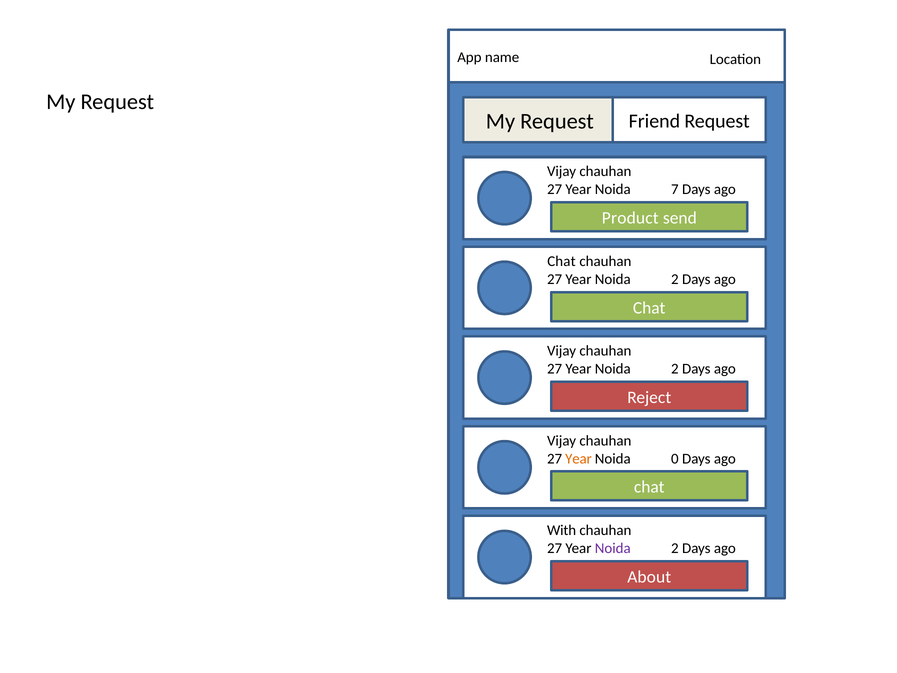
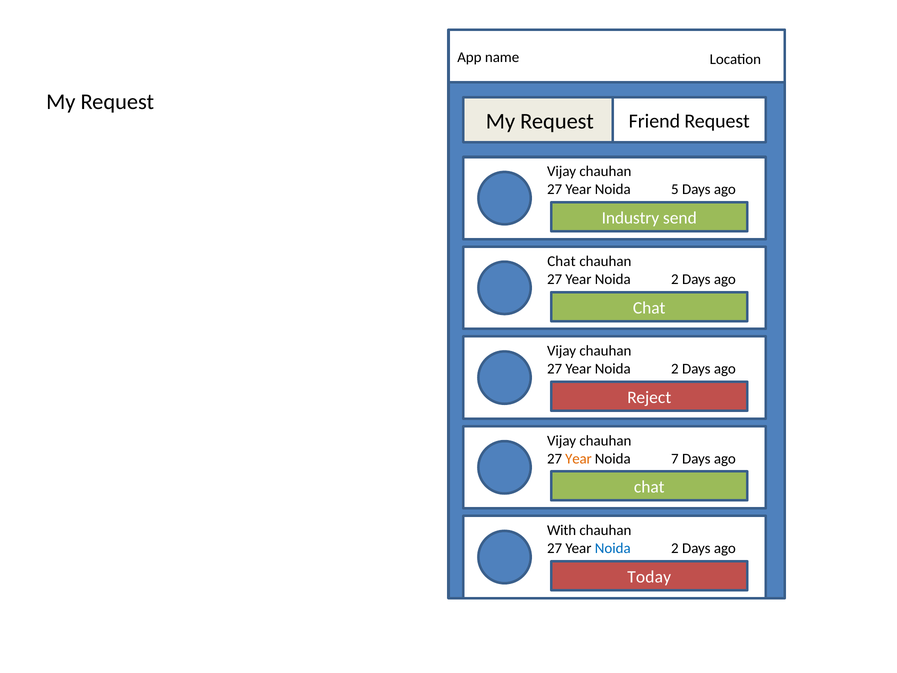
7: 7 -> 5 (675, 189)
Product: Product -> Industry (630, 218)
0: 0 -> 7 (675, 458)
Noida colour: purple -> blue (613, 548)
About: About -> Today (649, 577)
